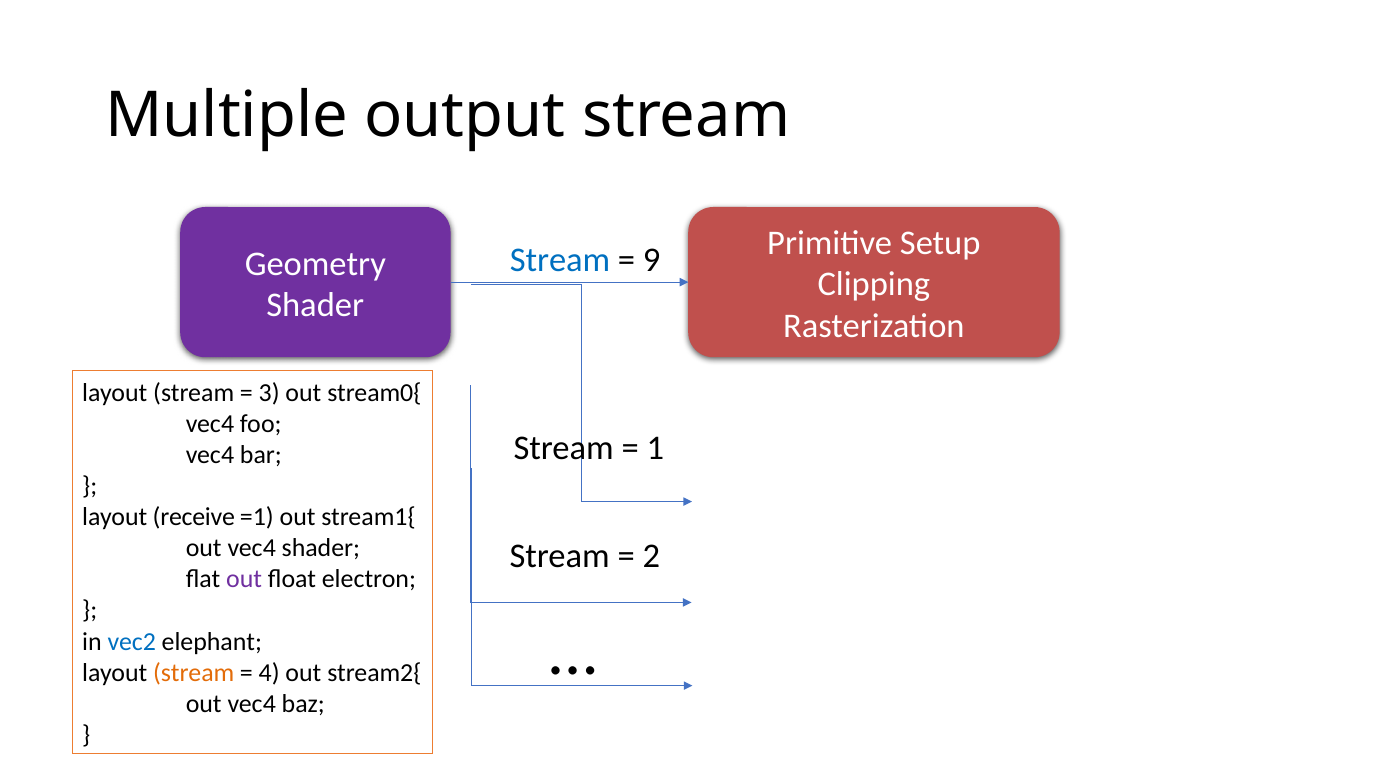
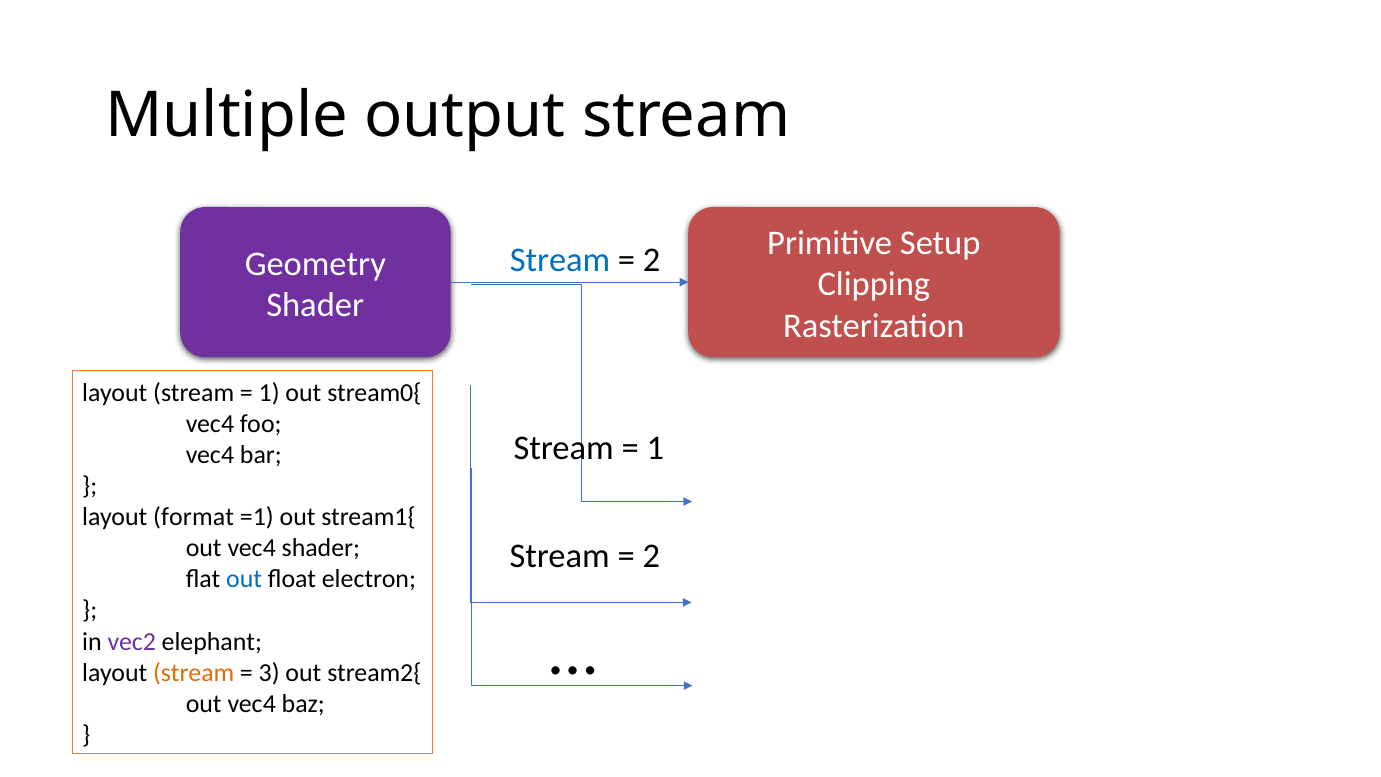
9: 9 -> 2 (652, 260)
3: 3 -> 1 (269, 393)
receive: receive -> format (194, 517)
out colour: purple -> blue (244, 579)
vec2 colour: blue -> purple (132, 641)
4: 4 -> 3 (269, 672)
